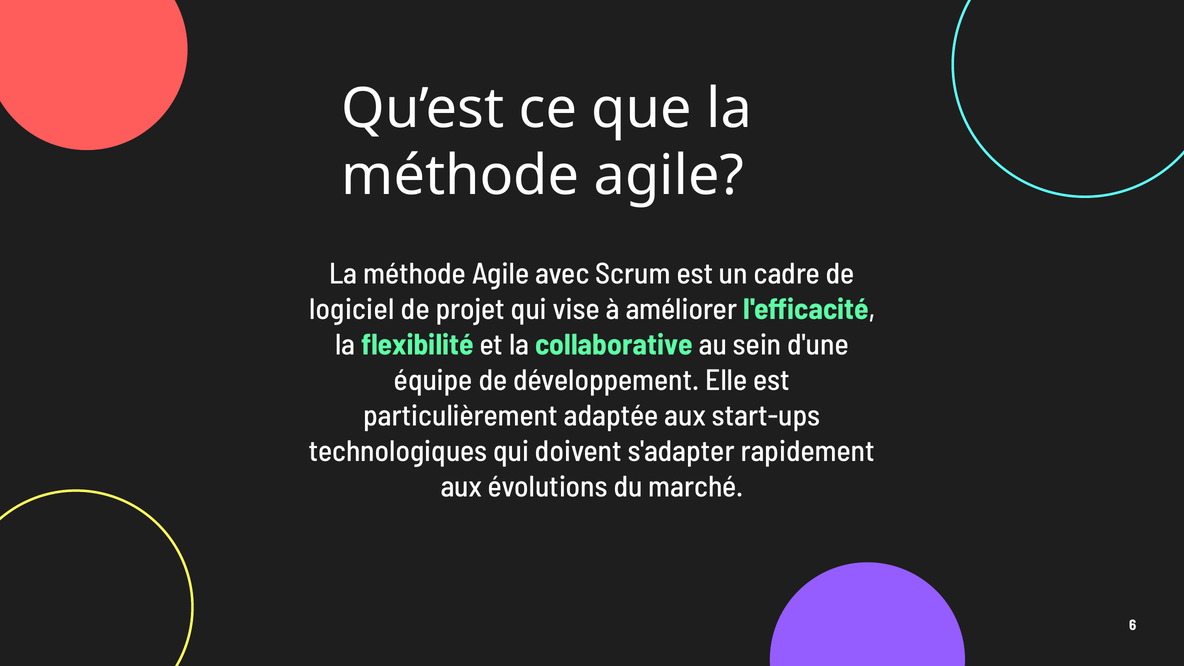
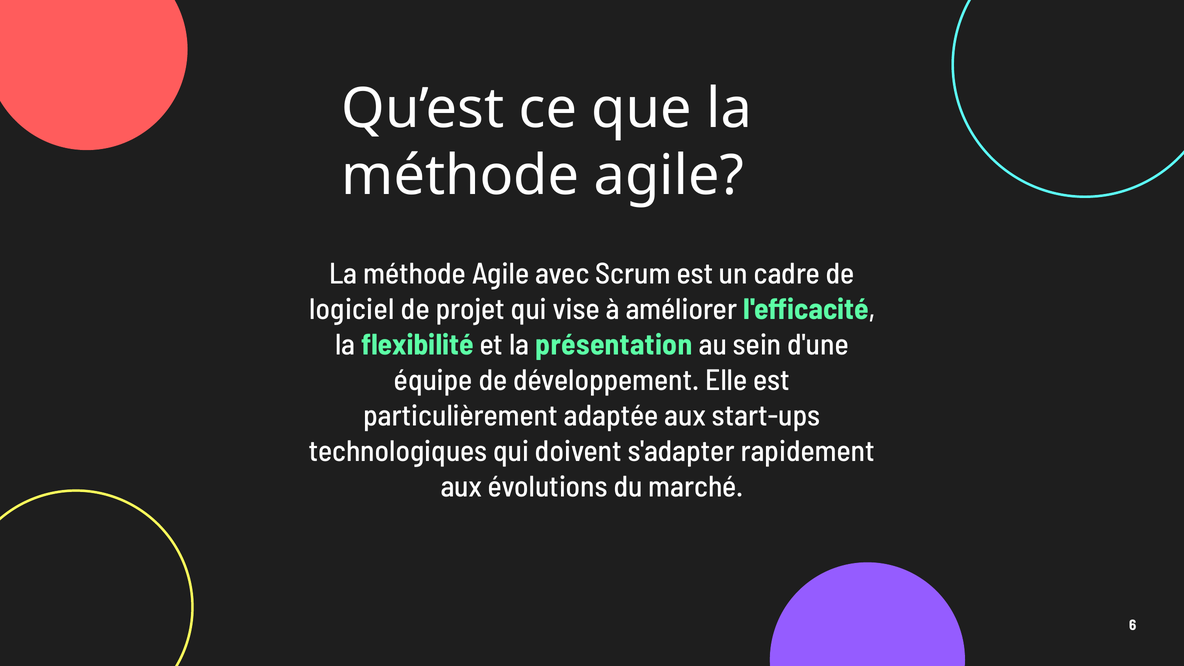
collaborative: collaborative -> présentation (614, 345)
